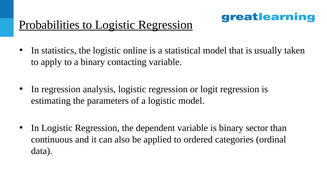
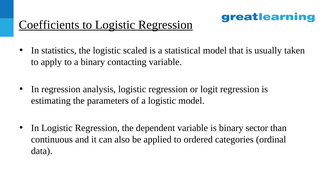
Probabilities: Probabilities -> Coefficients (49, 25)
online: online -> scaled (135, 51)
